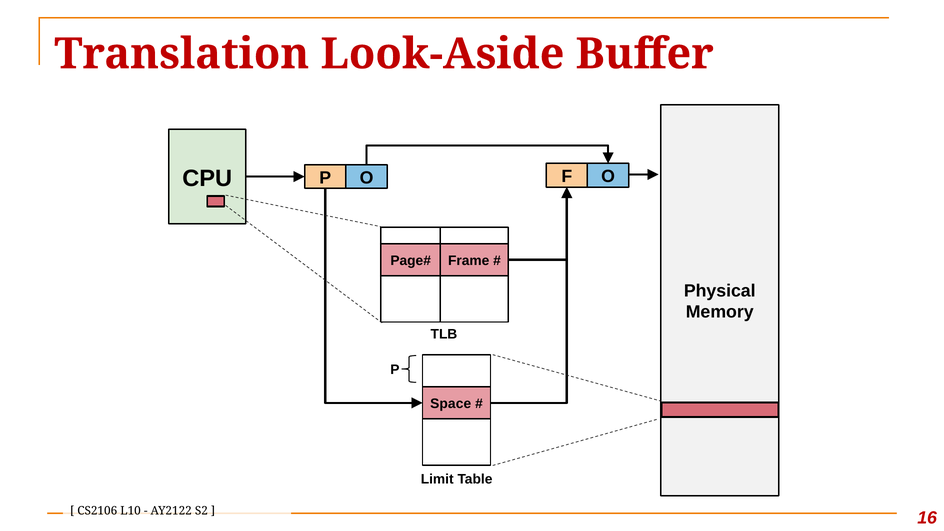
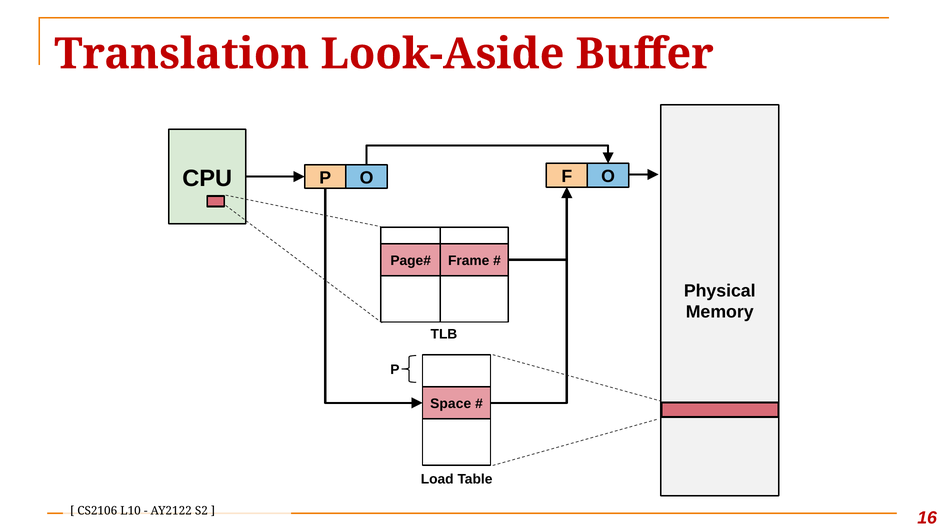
Limit: Limit -> Load (437, 479)
